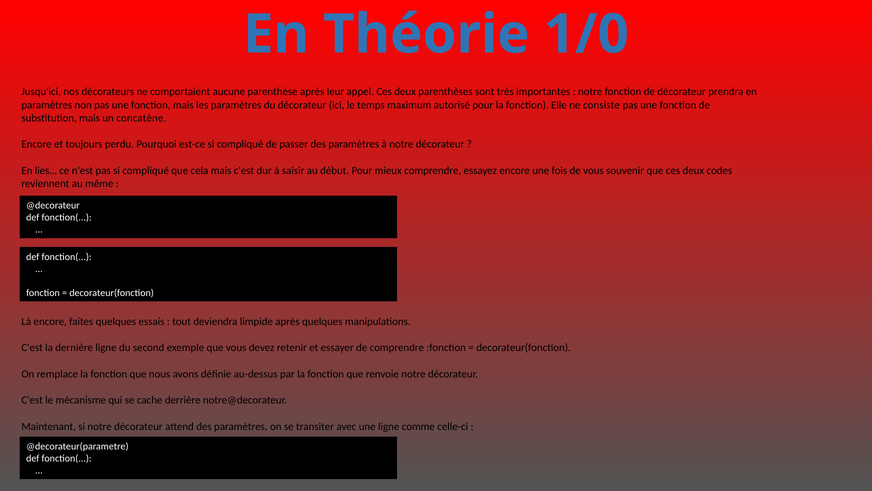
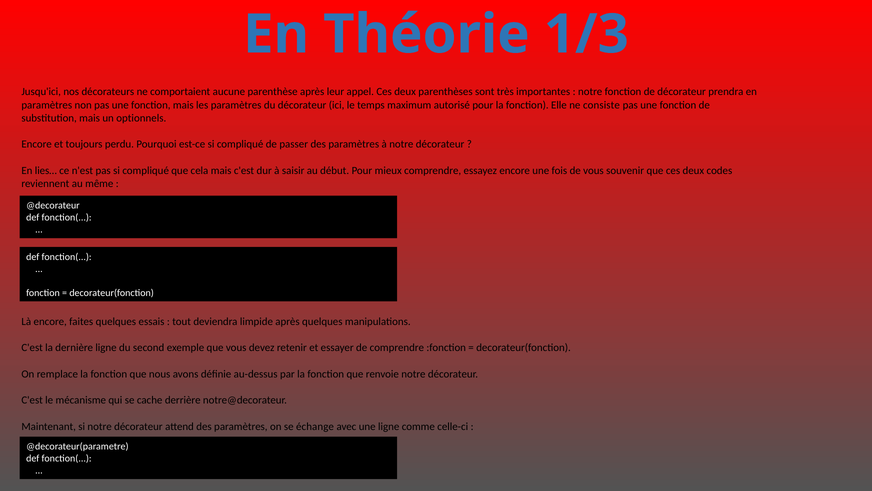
1/0: 1/0 -> 1/3 (586, 34)
concatène: concatène -> optionnels (141, 118)
transiter: transiter -> échange (315, 426)
